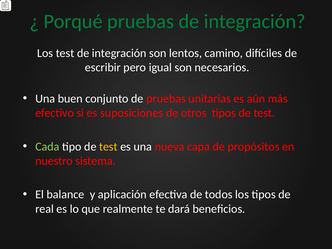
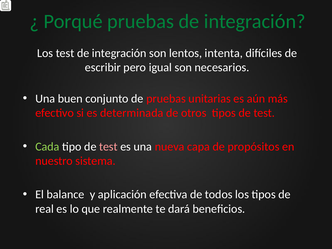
camino: camino -> intenta (224, 53)
suposiciones: suposiciones -> determinada (132, 113)
test colour: yellow -> pink (108, 147)
